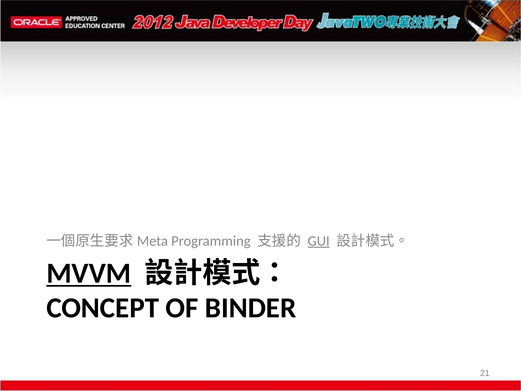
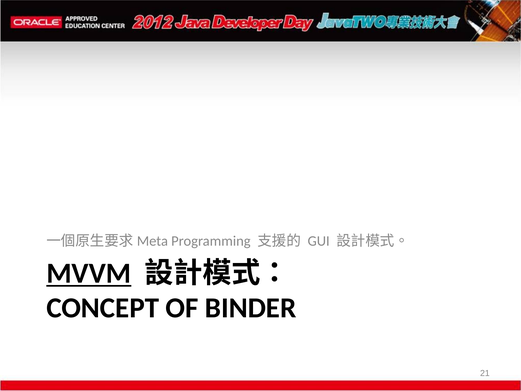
GUI underline: present -> none (319, 241)
